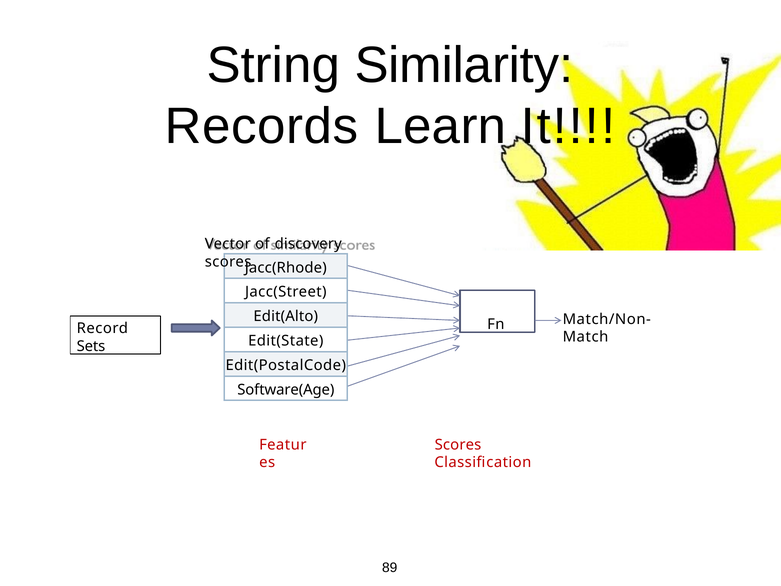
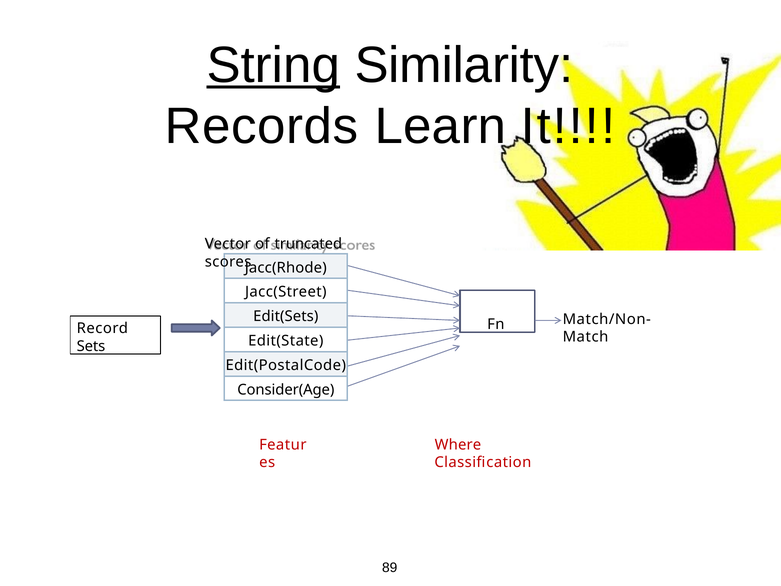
String underline: none -> present (273, 65)
discovery: discovery -> truncated (308, 244)
Edit(Alto: Edit(Alto -> Edit(Sets (286, 316)
Software(Age: Software(Age -> Consider(Age (286, 390)
Scores: Scores -> Where (458, 445)
